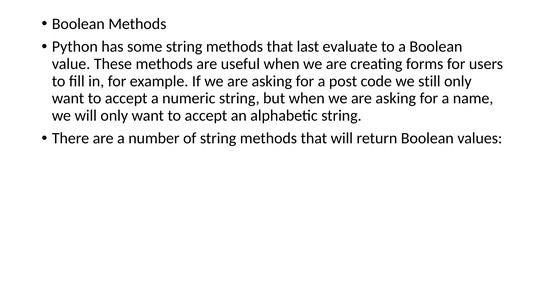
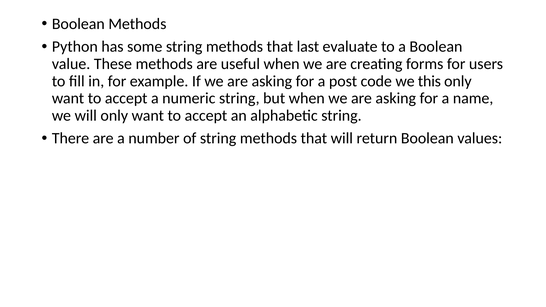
still: still -> this (429, 81)
